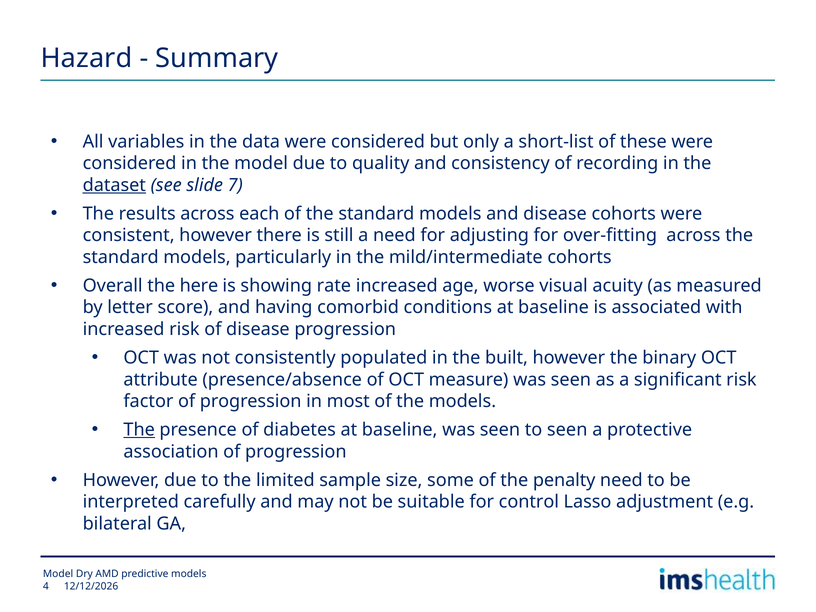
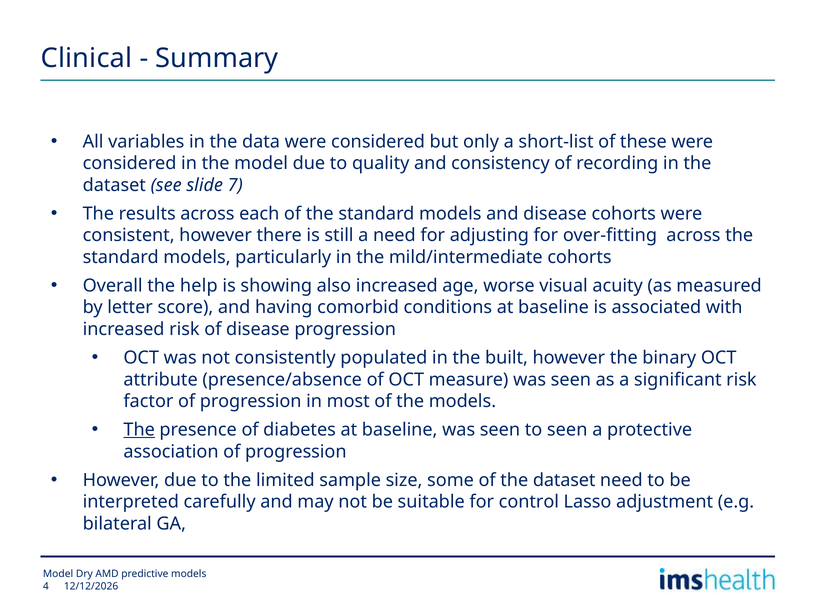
Hazard: Hazard -> Clinical (87, 58)
dataset underline: present -> none (114, 185)
here: here -> help (199, 286)
rate: rate -> also (334, 286)
of the penalty: penalty -> dataset (564, 480)
